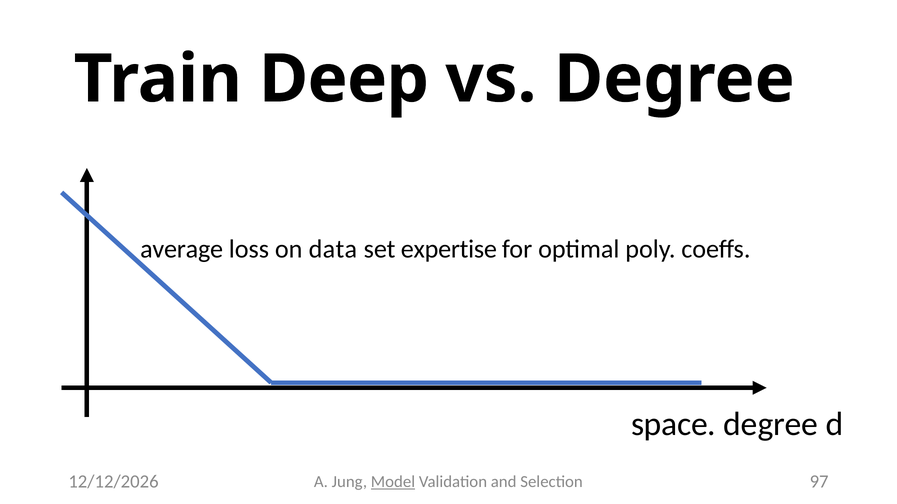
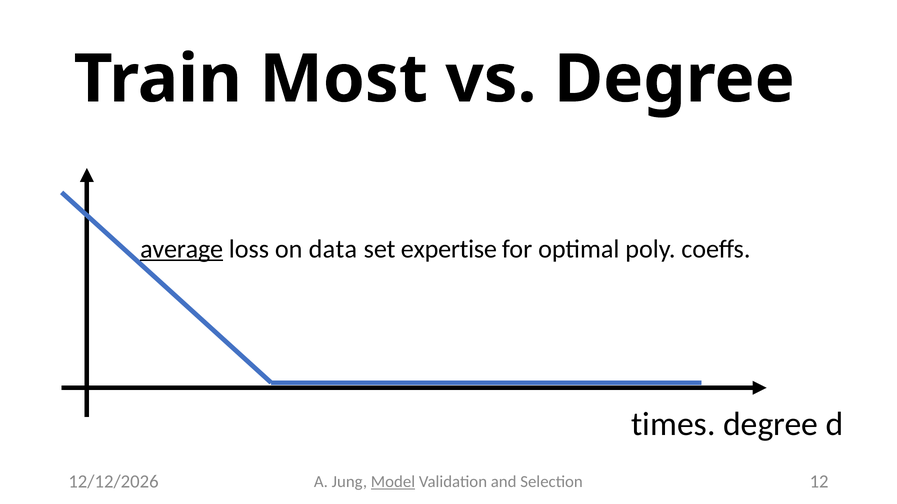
Deep: Deep -> Most (344, 79)
average underline: none -> present (182, 249)
space: space -> times (673, 425)
97: 97 -> 12 (819, 482)
